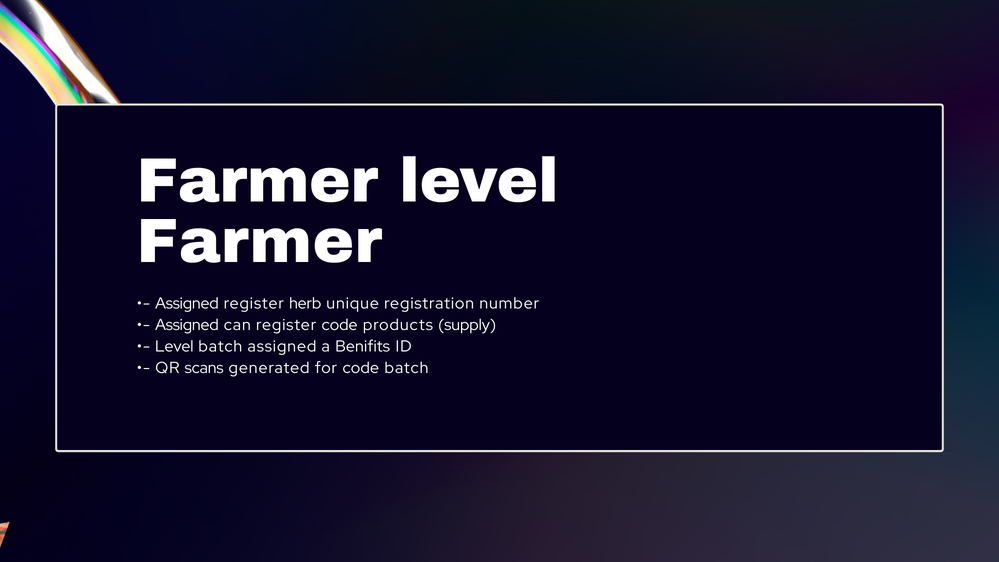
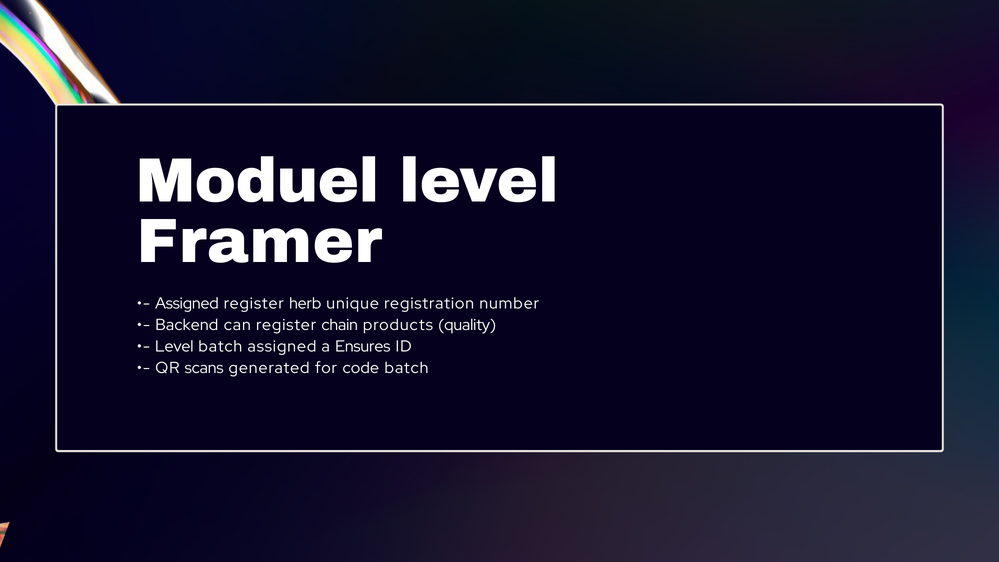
Farmer: Farmer -> Moduel (258, 181)
Farmer: Farmer -> Framer (260, 242)
Assigned: Assigned -> Backend (187, 325)
register code: code -> chain (340, 325)
supply: supply -> quality (467, 325)
Benifits: Benifits -> Ensures (363, 346)
